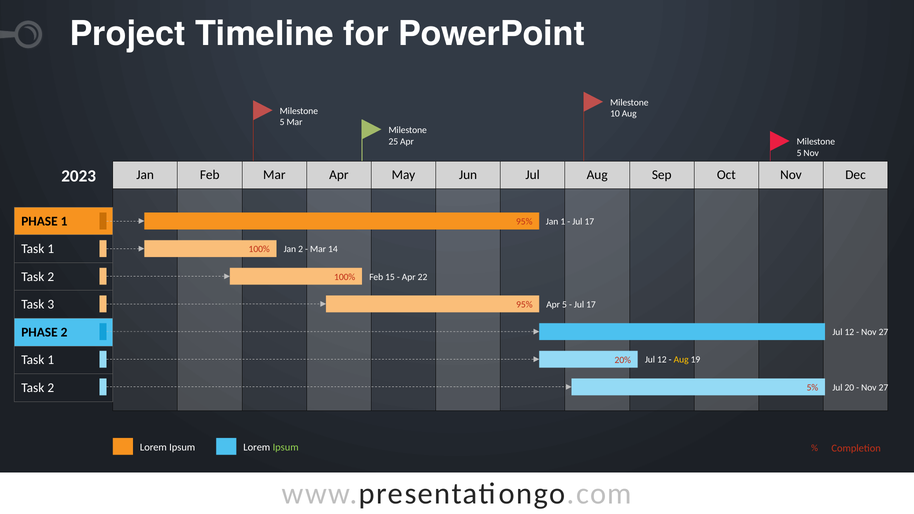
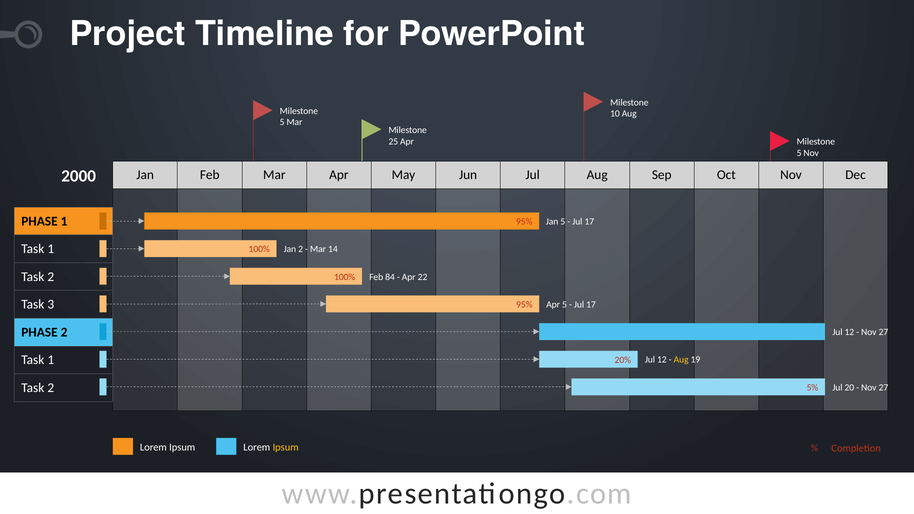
2023: 2023 -> 2000 (79, 176)
Jan 1: 1 -> 5 (563, 222)
15: 15 -> 84 (390, 277)
Ipsum colour: light green -> yellow (286, 447)
